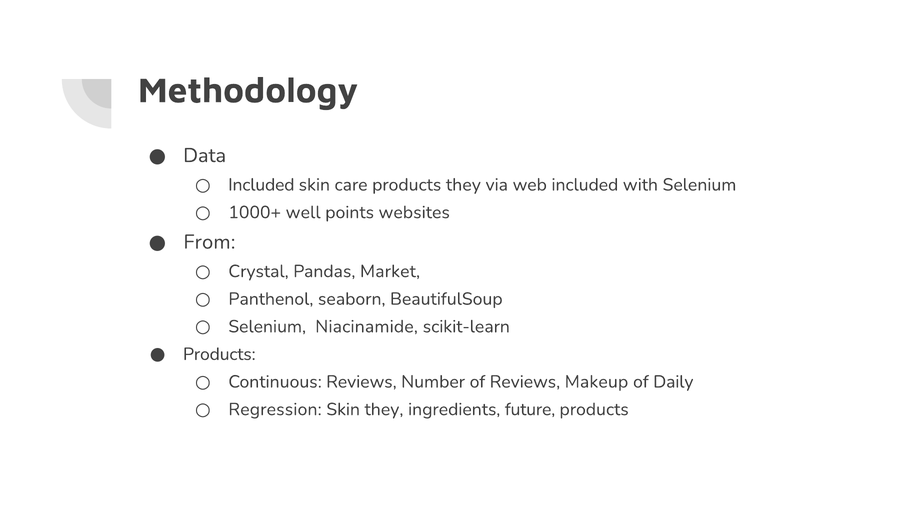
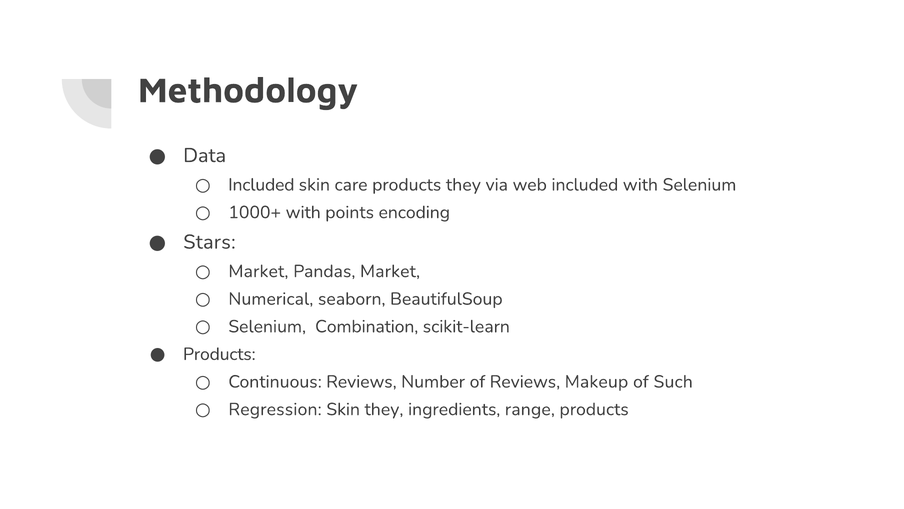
1000+ well: well -> with (303, 212)
websites: websites -> encoding (414, 212)
From: From -> Stars (209, 242)
Crystal: Crystal -> Market (258, 271)
Panthenol: Panthenol -> Numerical (271, 299)
Niacinamide: Niacinamide -> Combination (367, 326)
Daily: Daily -> Such (673, 381)
future: future -> range (530, 409)
